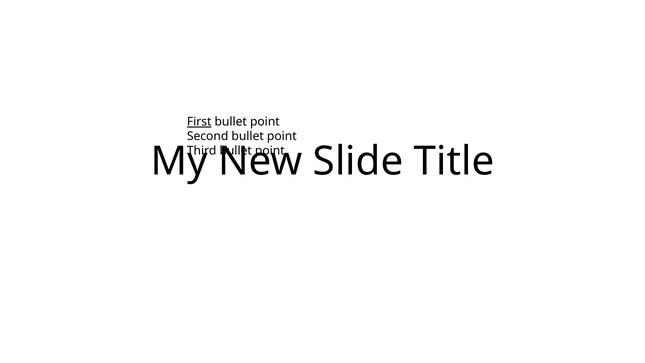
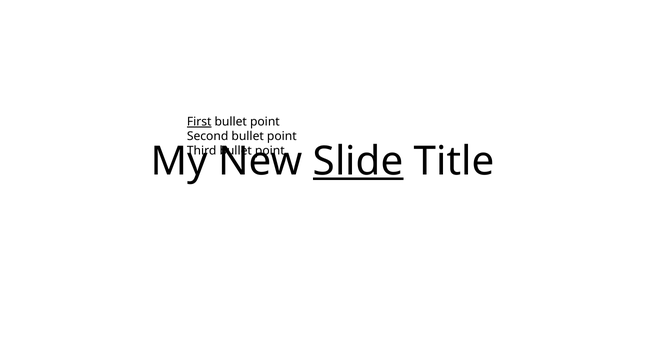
Slide underline: none -> present (358, 161)
